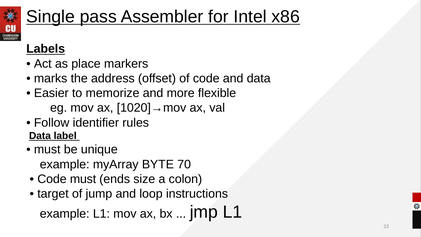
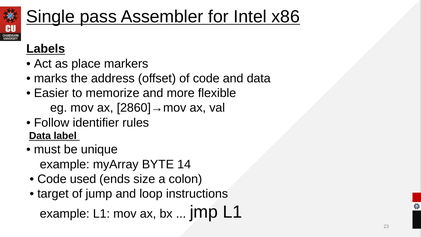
1020]→mov: 1020]→mov -> 2860]→mov (152, 108)
70: 70 -> 14 (184, 164)
Code must: must -> used (83, 179)
